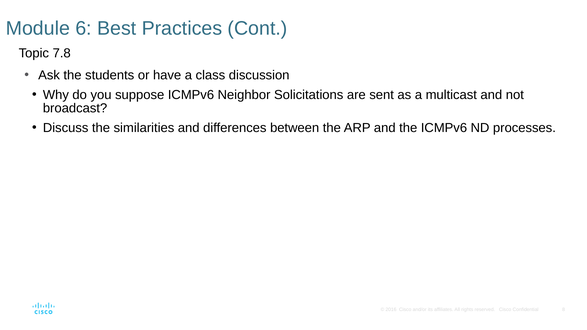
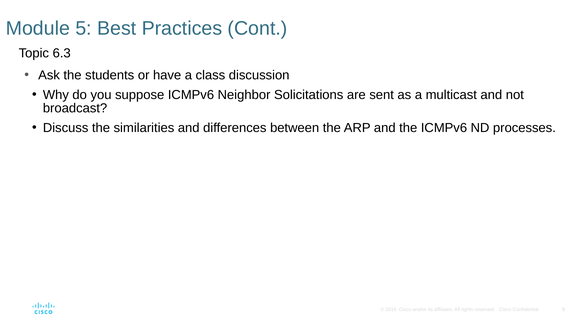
6: 6 -> 5 (84, 28)
7.8: 7.8 -> 6.3 (62, 53)
